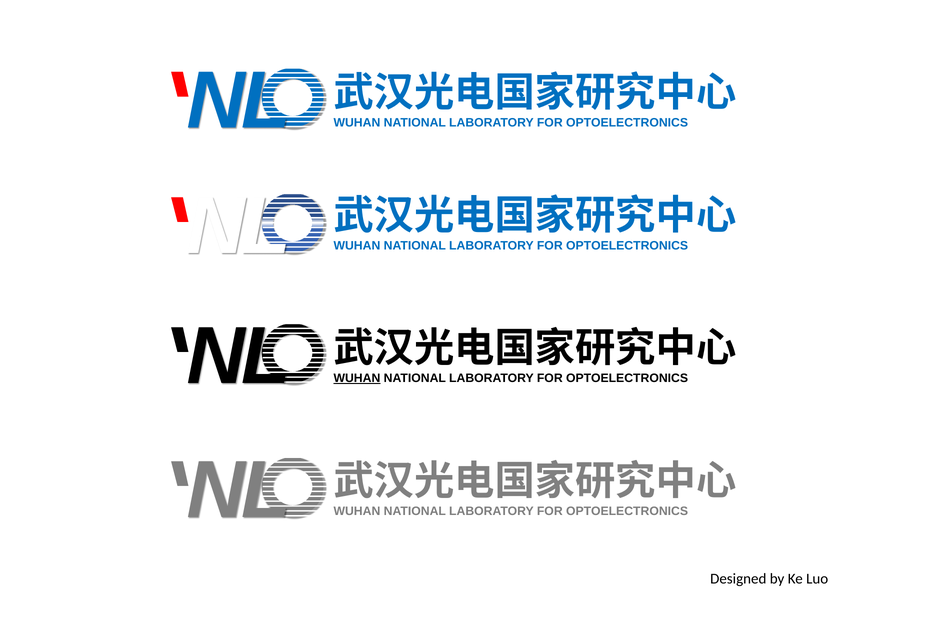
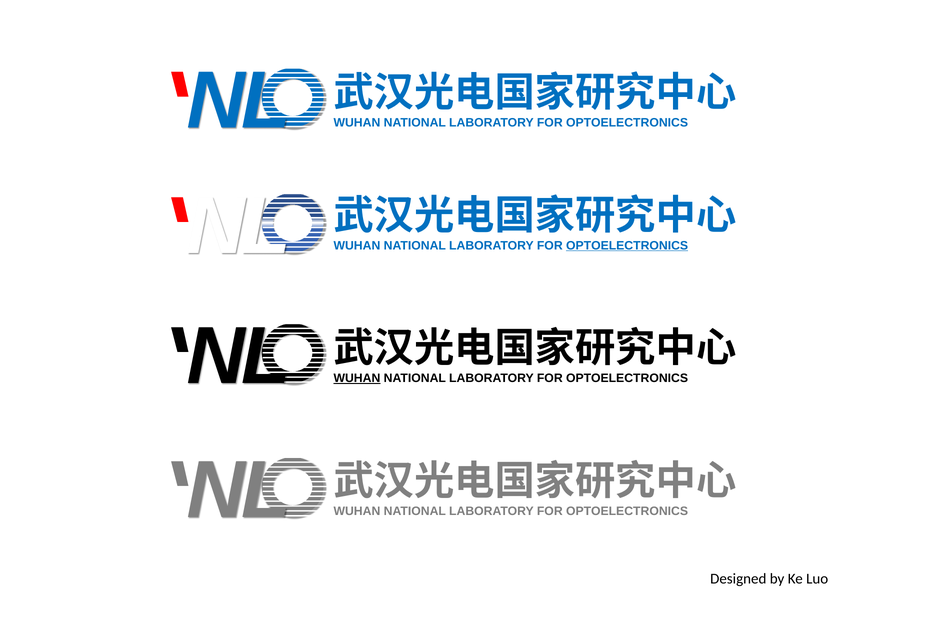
OPTOELECTRONICS underline: none -> present (627, 246)
